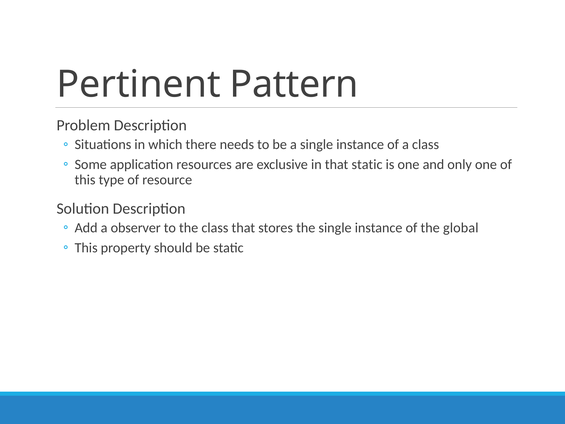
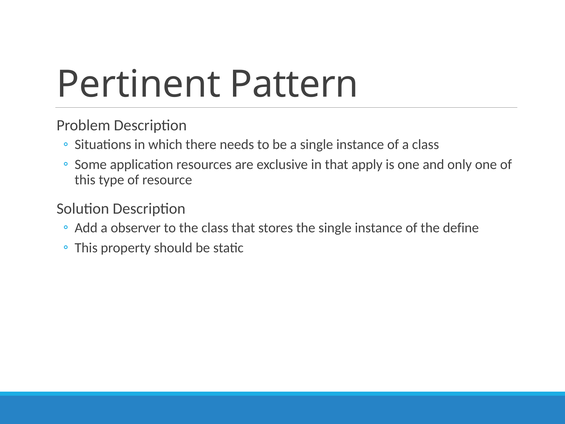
that static: static -> apply (367, 165)
global: global -> define (461, 228)
